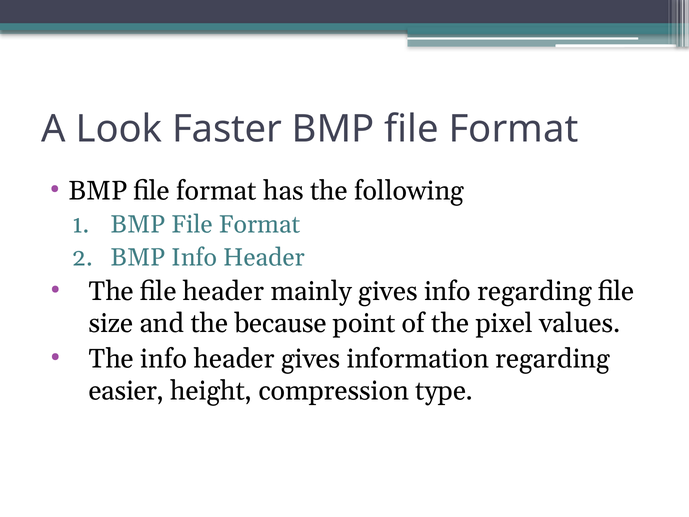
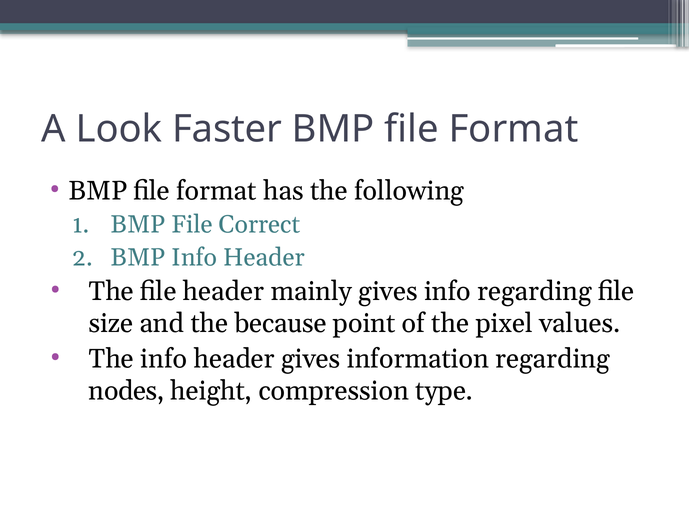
Format: Format -> Correct (259, 225)
easier: easier -> nodes (126, 391)
